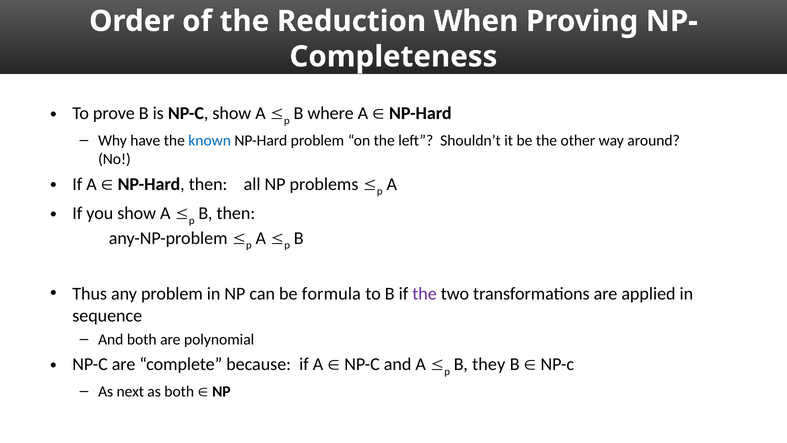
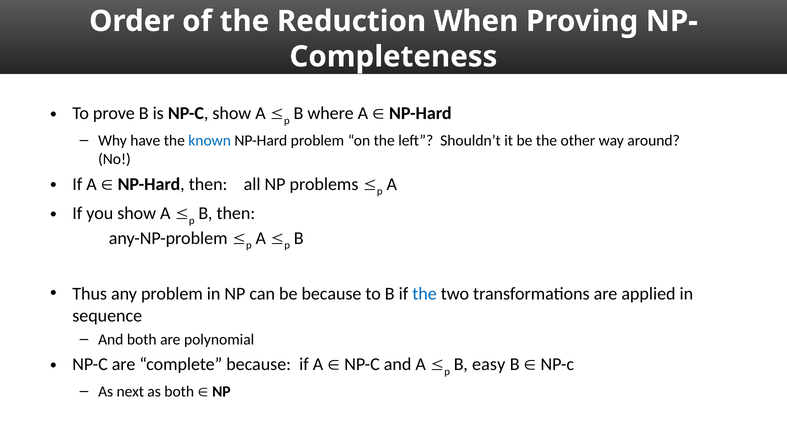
be formula: formula -> because (331, 294)
the colour: purple -> blue (425, 294)
they: they -> easy (489, 364)
